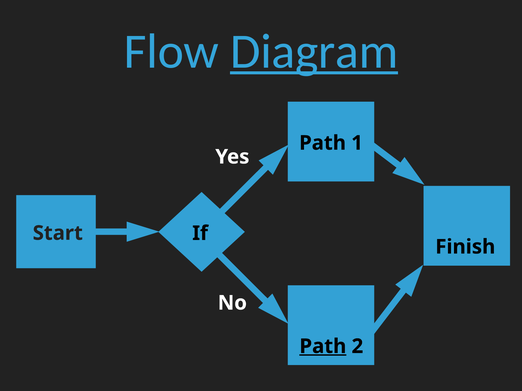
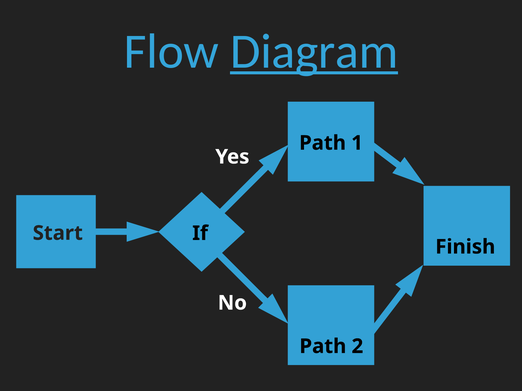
Path underline: present -> none (323, 347)
